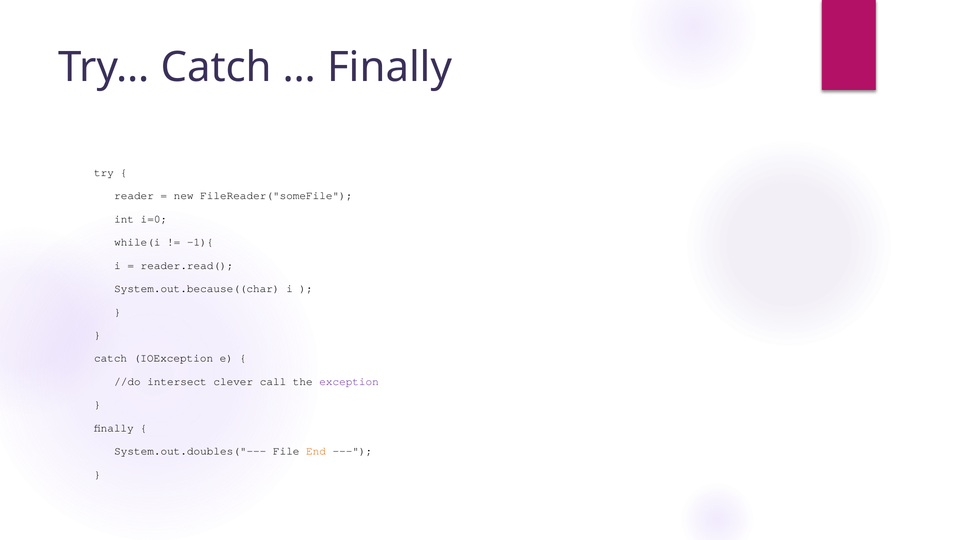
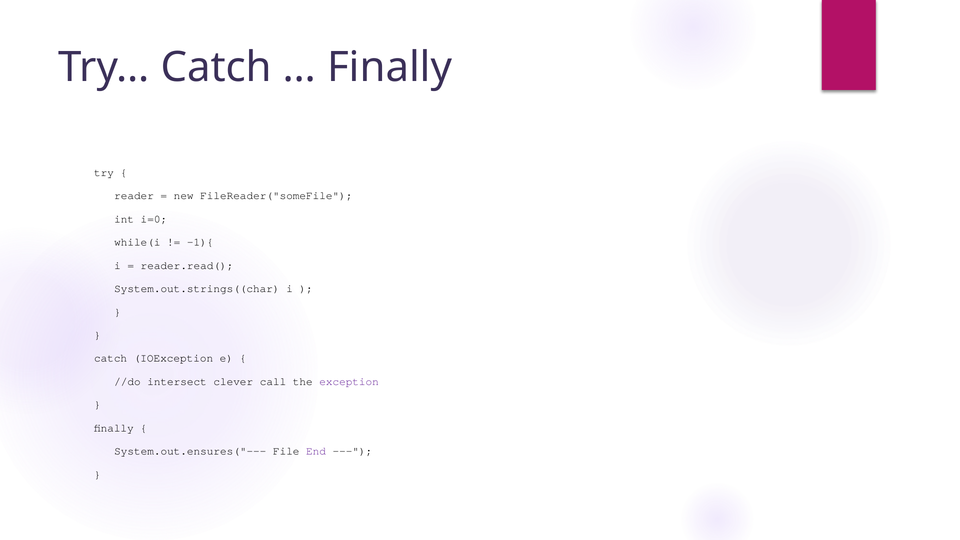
System.out.because((char: System.out.because((char -> System.out.strings((char (197, 289)
System.out.doubles("---: System.out.doubles("--- -> System.out.ensures("--- (190, 451)
End colour: orange -> purple (316, 451)
